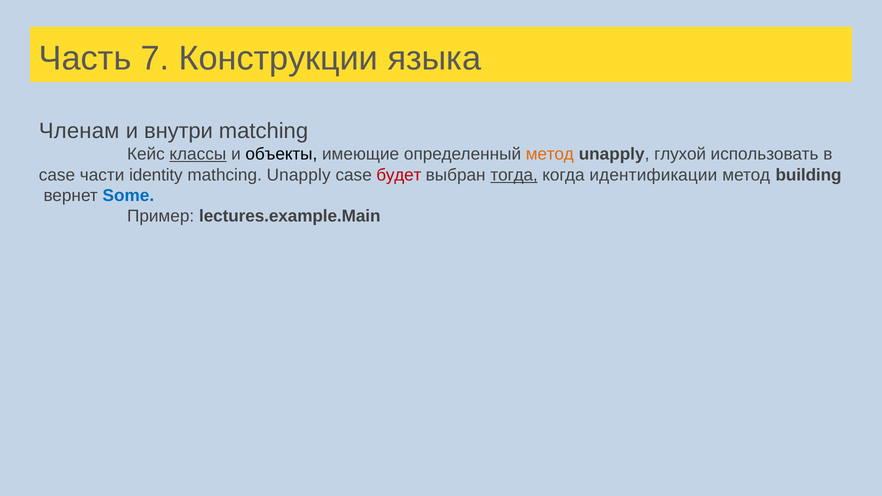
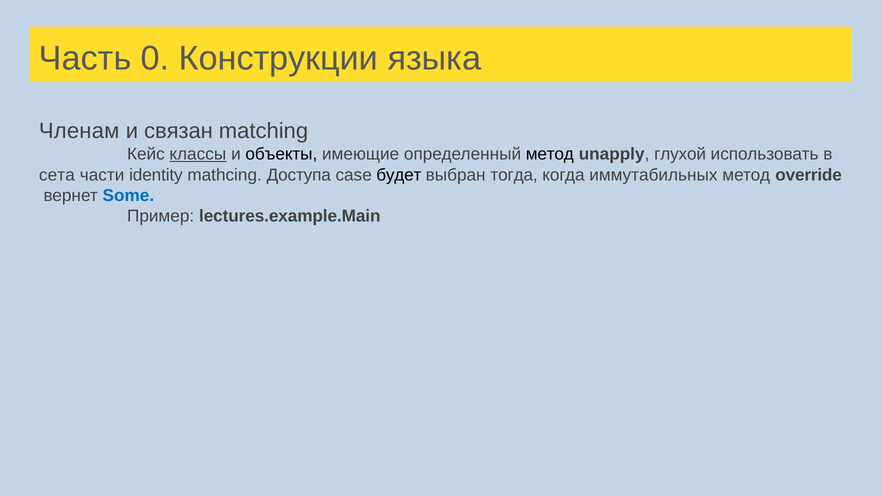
7: 7 -> 0 (155, 59)
внутри: внутри -> связан (178, 131)
метод colour: orange -> black (550, 154)
сase: сase -> сета (57, 175)
mathcing Unapply: Unapply -> Доступа (299, 175)
будет colour: red -> black (399, 175)
тогда underline: present -> none (514, 175)
идентификации: идентификации -> иммутабильных (653, 175)
building: building -> override (809, 175)
